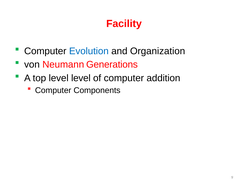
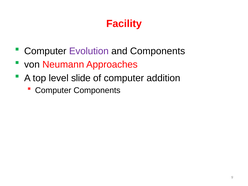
Evolution colour: blue -> purple (89, 51)
and Organization: Organization -> Components (158, 51)
Generations: Generations -> Approaches (112, 65)
level level: level -> slide (81, 78)
